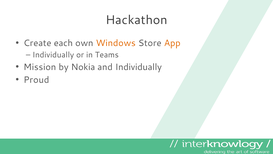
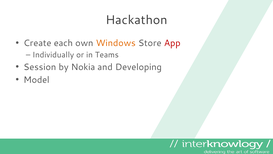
App colour: orange -> red (172, 43)
Mission: Mission -> Session (40, 67)
and Individually: Individually -> Developing (138, 67)
Proud: Proud -> Model (36, 80)
